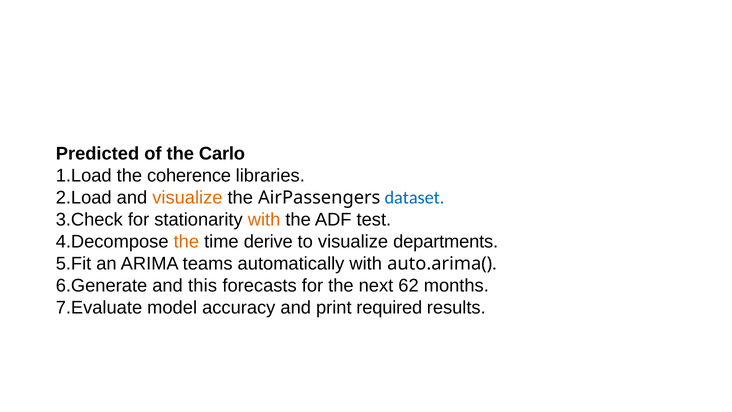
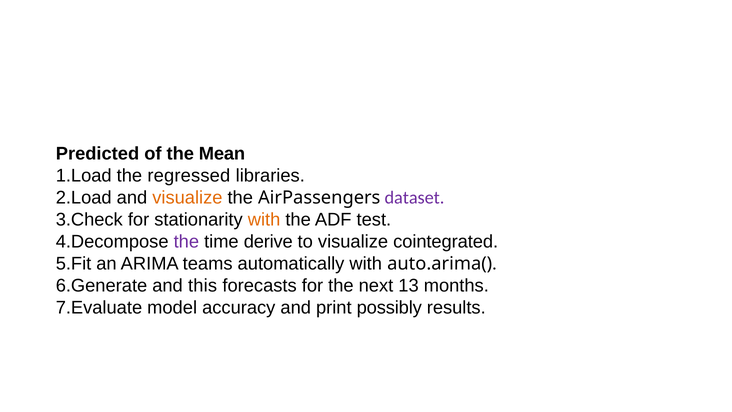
Carlo: Carlo -> Mean (222, 154)
coherence: coherence -> regressed (189, 176)
dataset colour: blue -> purple (414, 198)
the colour: orange -> purple (186, 242)
departments: departments -> cointegrated (446, 242)
62: 62 -> 13 (409, 285)
required: required -> possibly (389, 307)
